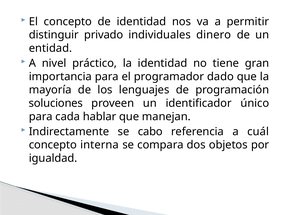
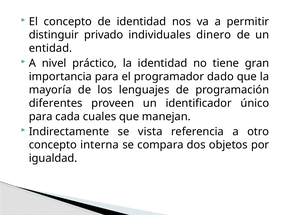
soluciones: soluciones -> diferentes (56, 103)
hablar: hablar -> cuales (100, 116)
cabo: cabo -> vista (150, 131)
cuál: cuál -> otro (258, 131)
